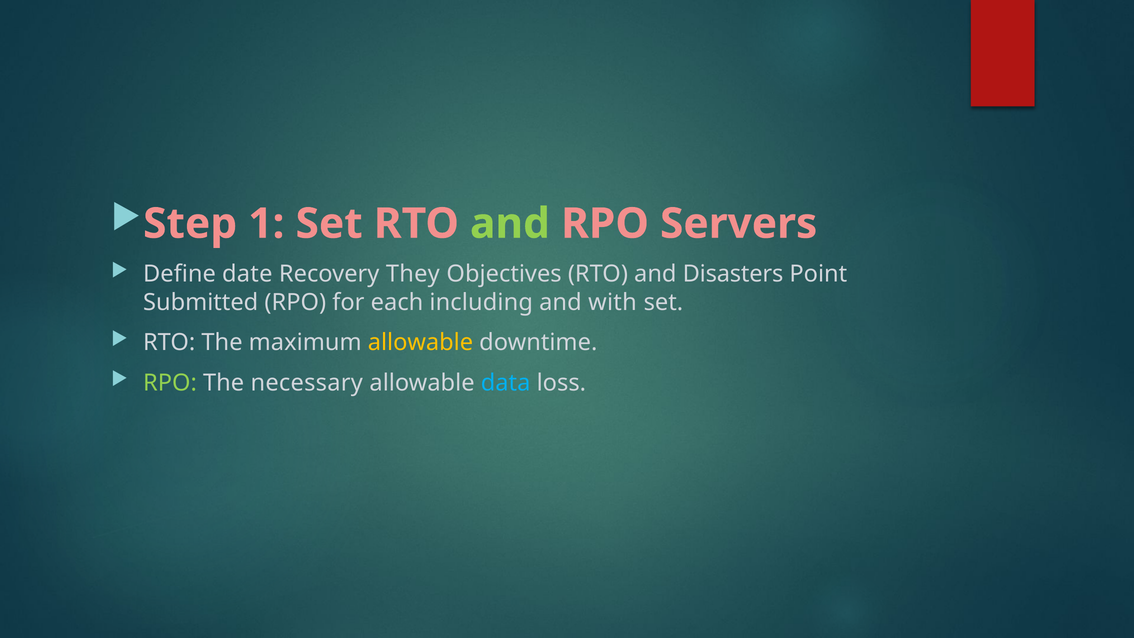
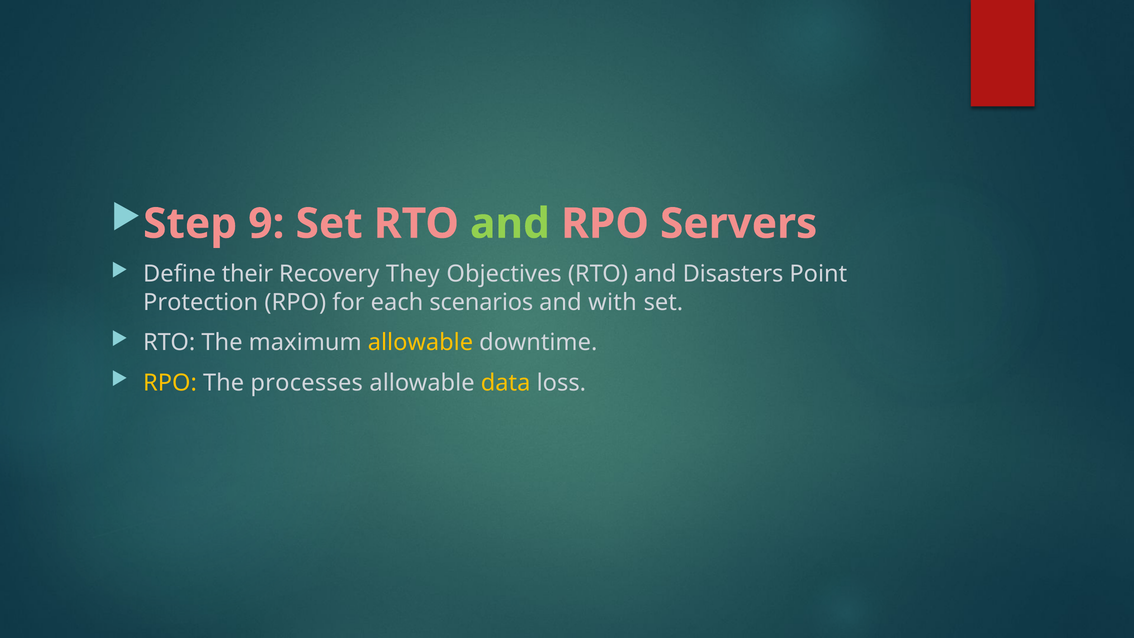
1: 1 -> 9 (266, 224)
date: date -> their (248, 274)
Submitted: Submitted -> Protection (201, 302)
including: including -> scenarios (481, 302)
RPO colour: light green -> yellow (170, 383)
necessary: necessary -> processes (307, 383)
data colour: light blue -> yellow (506, 383)
